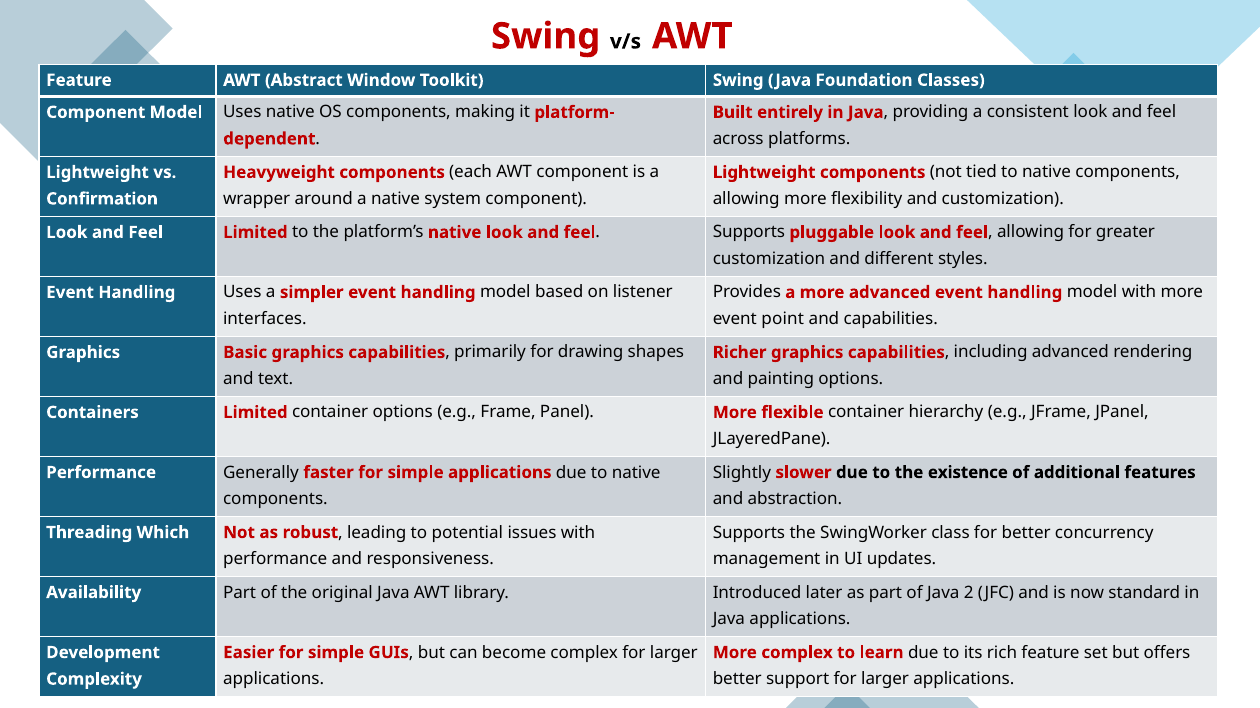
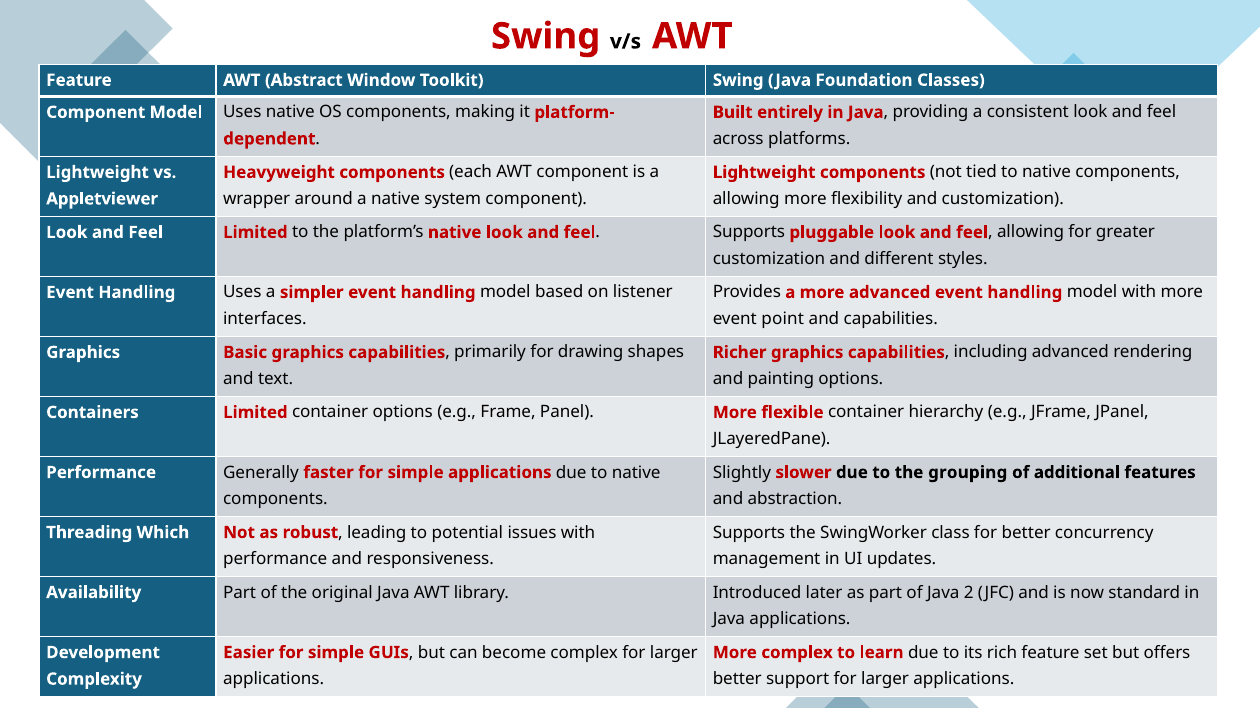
Confirmation: Confirmation -> Appletviewer (102, 199)
existence: existence -> grouping (968, 473)
